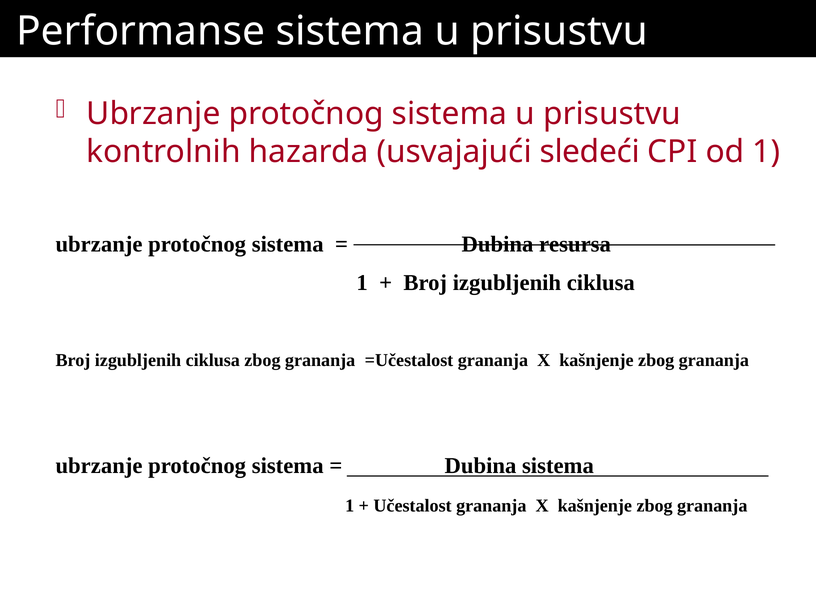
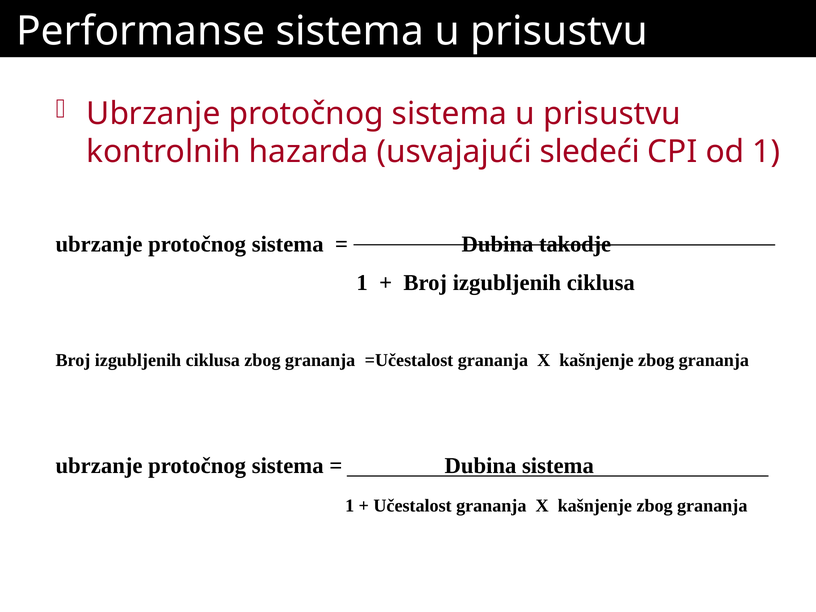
resursa: resursa -> takodje (575, 244)
